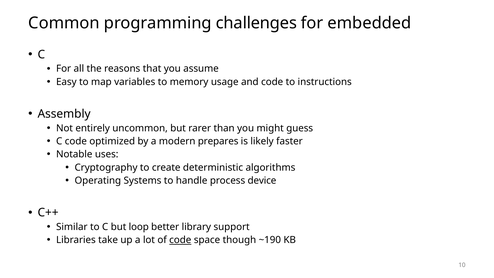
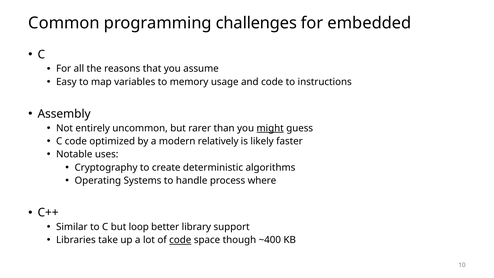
might underline: none -> present (270, 128)
prepares: prepares -> relatively (218, 141)
device: device -> where (262, 181)
~190: ~190 -> ~400 (270, 240)
